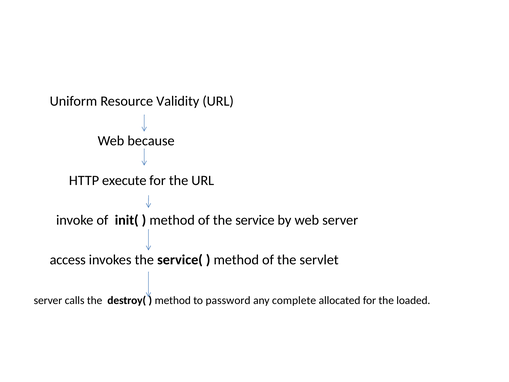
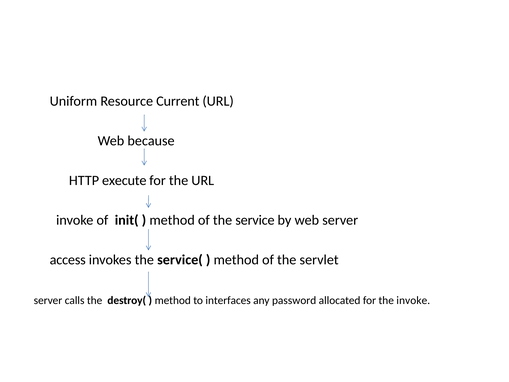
Validity: Validity -> Current (178, 101)
password: password -> interfaces (228, 300)
complete: complete -> password (294, 300)
the loaded: loaded -> invoke (413, 300)
